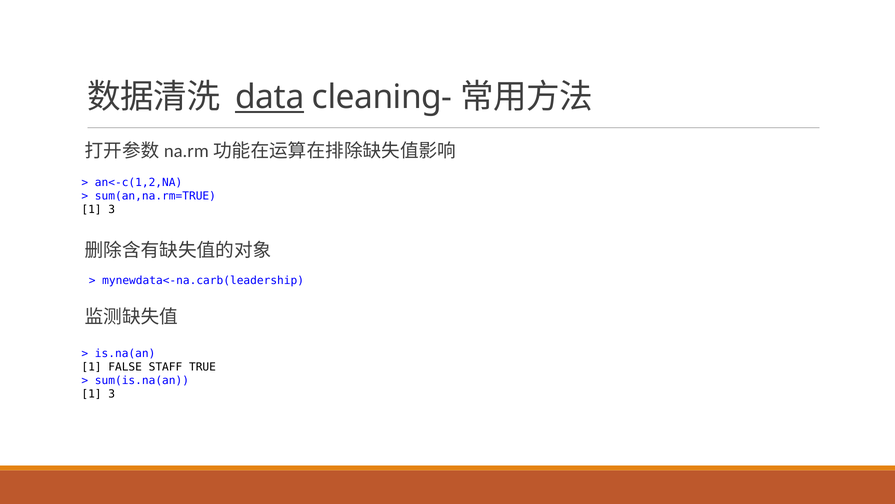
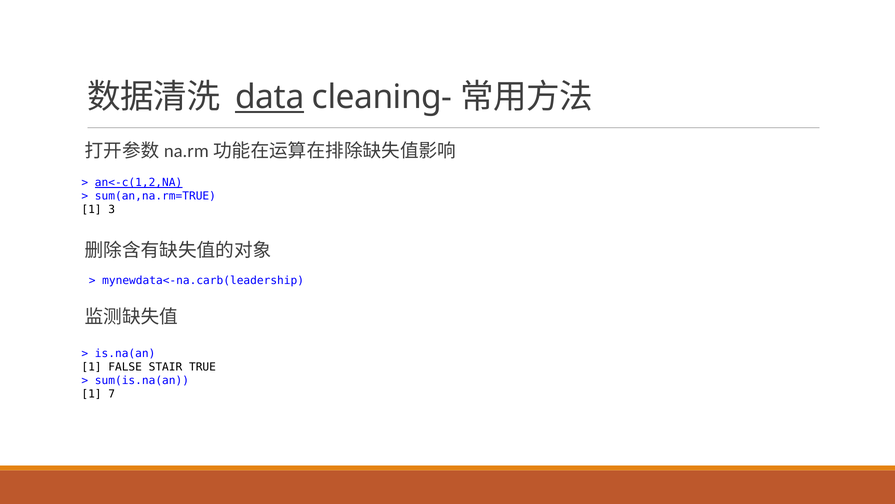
an<-c(1,2,NA underline: none -> present (139, 183)
STAFF: STAFF -> STAIR (165, 367)
3: 3 -> 7 (112, 394)
